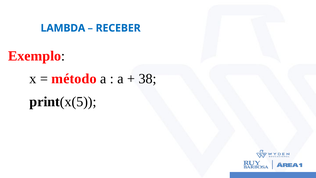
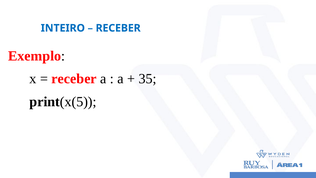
LAMBDA: LAMBDA -> INTEIRO (63, 28)
método: método -> receber (74, 79)
38: 38 -> 35 (148, 79)
